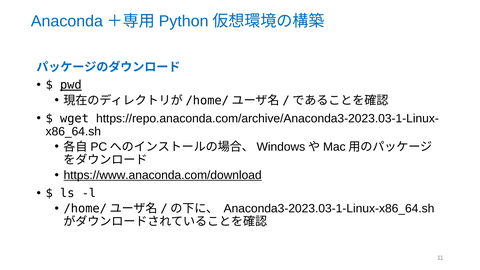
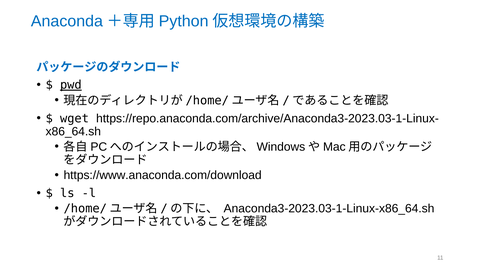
https://www.anaconda.com/download underline: present -> none (163, 175)
